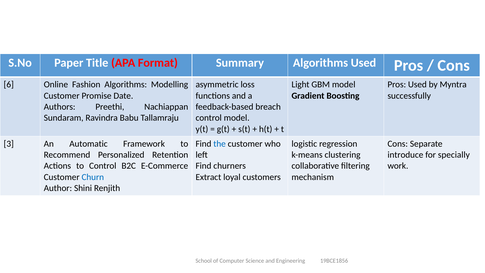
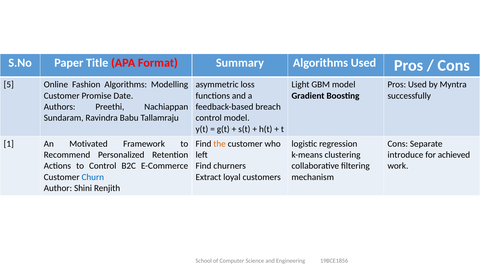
6: 6 -> 5 (9, 85)
3: 3 -> 1 (9, 144)
Automatic: Automatic -> Motivated (88, 144)
the colour: blue -> orange (220, 144)
specially: specially -> achieved (454, 155)
